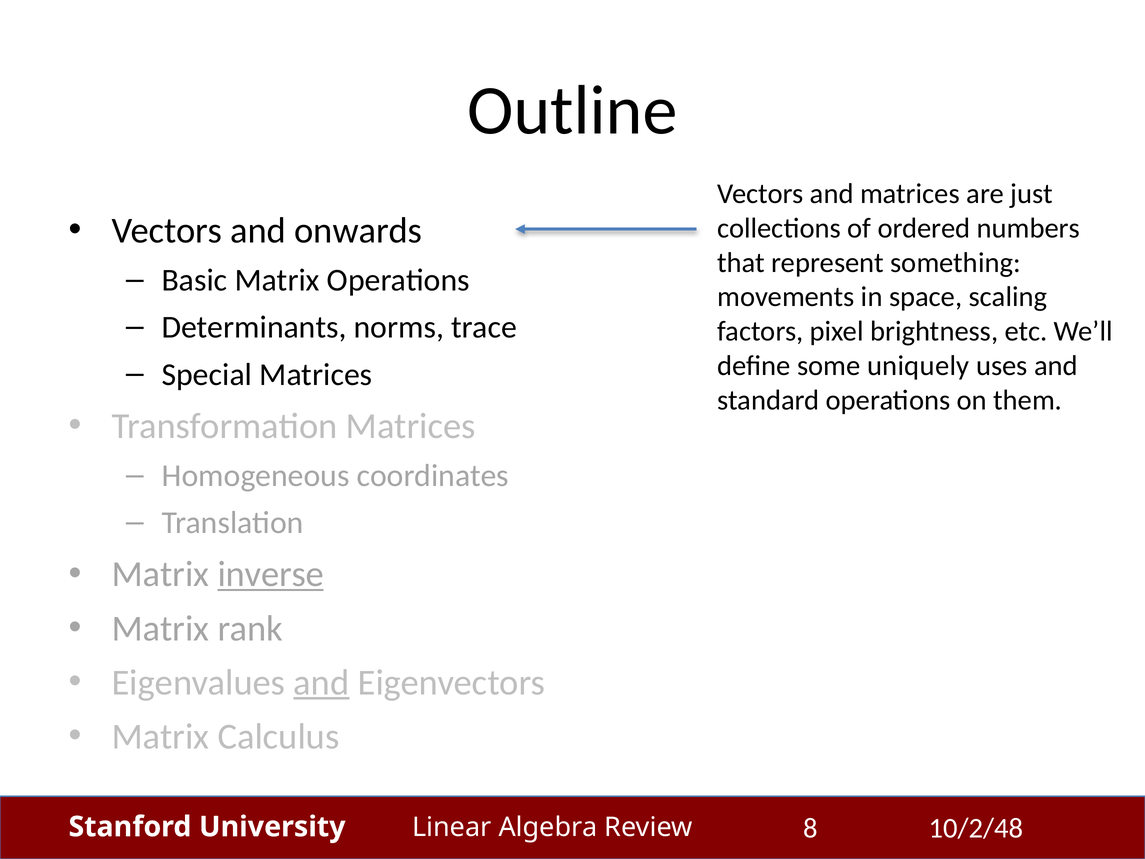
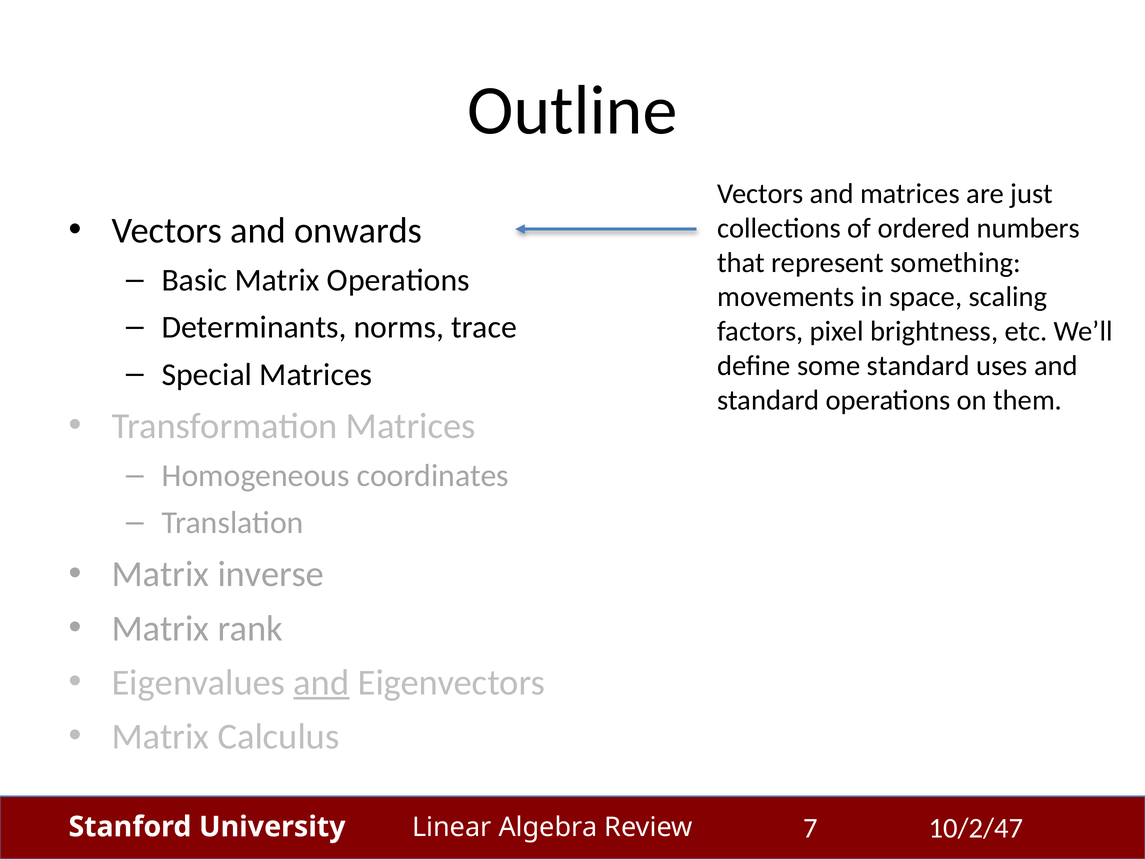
some uniquely: uniquely -> standard (918, 366)
inverse underline: present -> none (271, 574)
10/2/48: 10/2/48 -> 10/2/47 (976, 828)
8: 8 -> 7 (810, 828)
